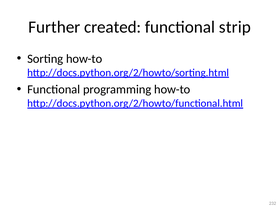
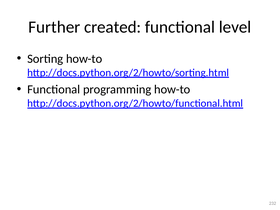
strip: strip -> level (235, 27)
